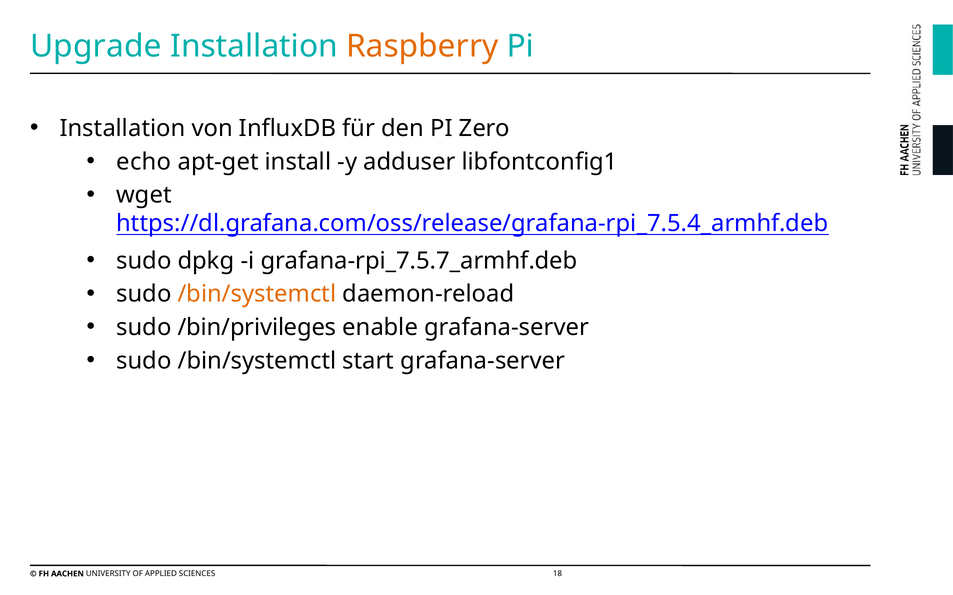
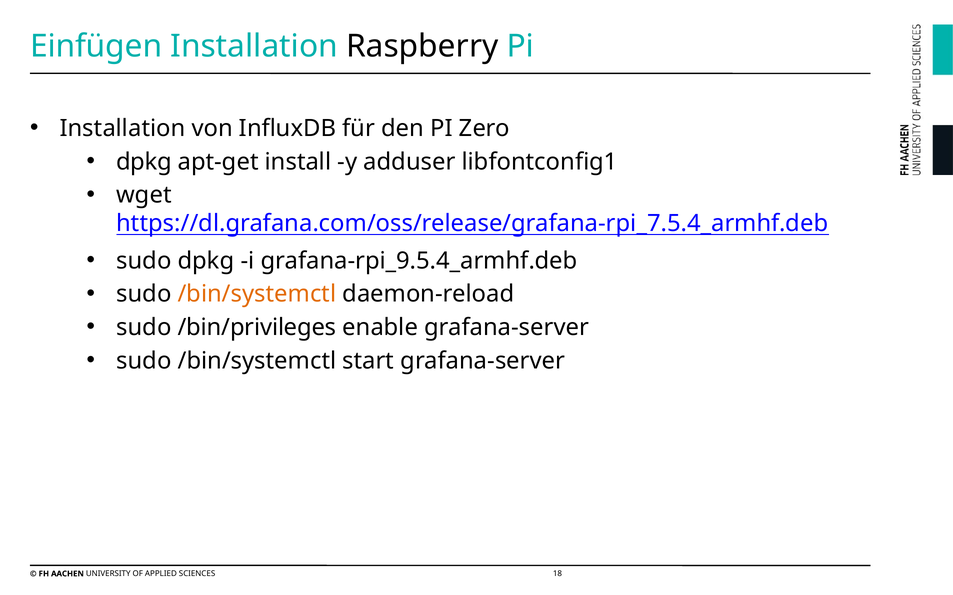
Upgrade: Upgrade -> Einfügen (96, 46)
Raspberry colour: orange -> black (422, 46)
echo: echo -> dpkg (144, 162)
grafana-rpi_7.5.7_armhf.deb: grafana-rpi_7.5.7_armhf.deb -> grafana-rpi_9.5.4_armhf.deb (419, 261)
